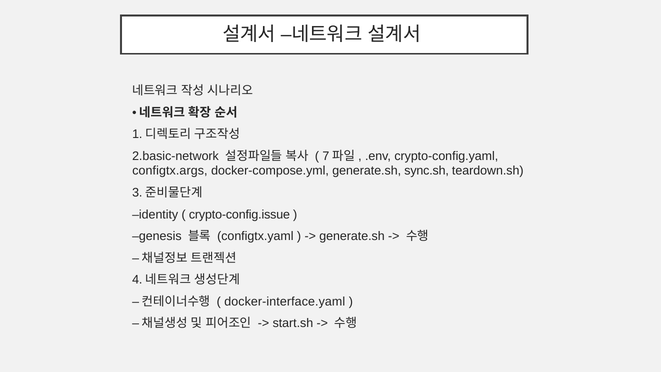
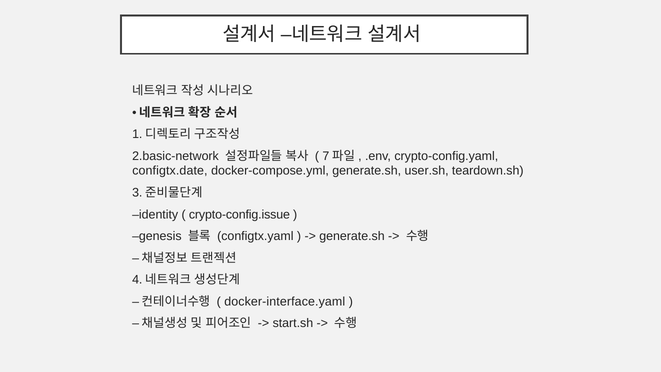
configtx.args: configtx.args -> configtx.date (170, 171)
sync.sh: sync.sh -> user.sh (427, 171)
